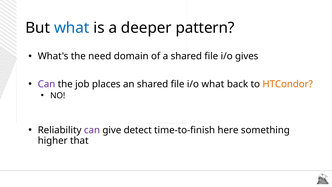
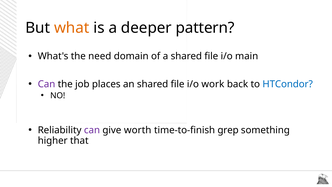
what colour: blue -> orange (72, 28)
gives: gives -> main (247, 56)
i/o what: what -> work (213, 84)
HTCondor colour: orange -> blue (288, 84)
detect: detect -> worth (138, 130)
here: here -> grep (228, 130)
